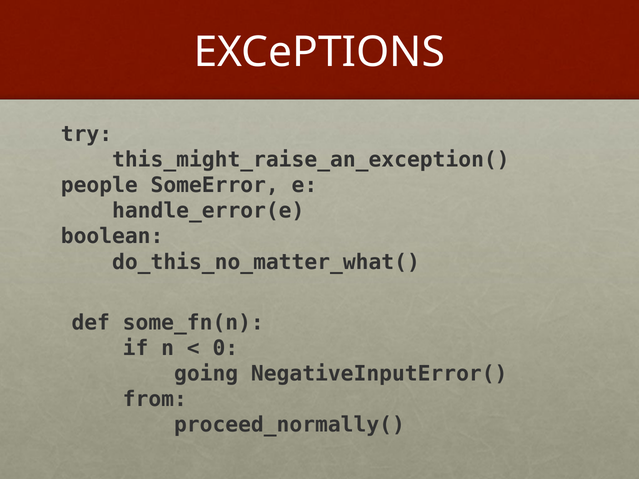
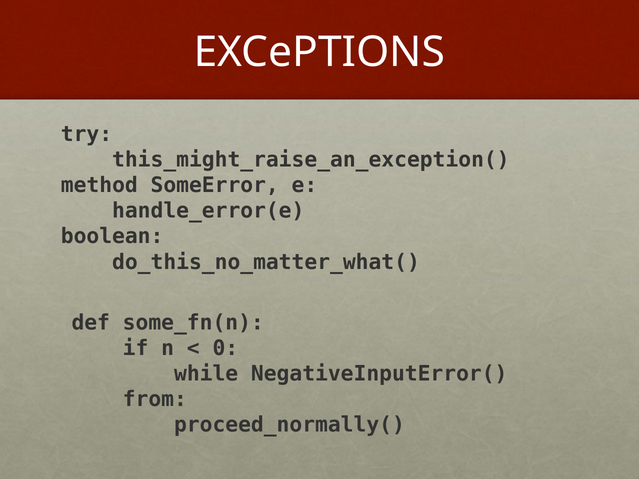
people: people -> method (99, 185)
going: going -> while (206, 374)
